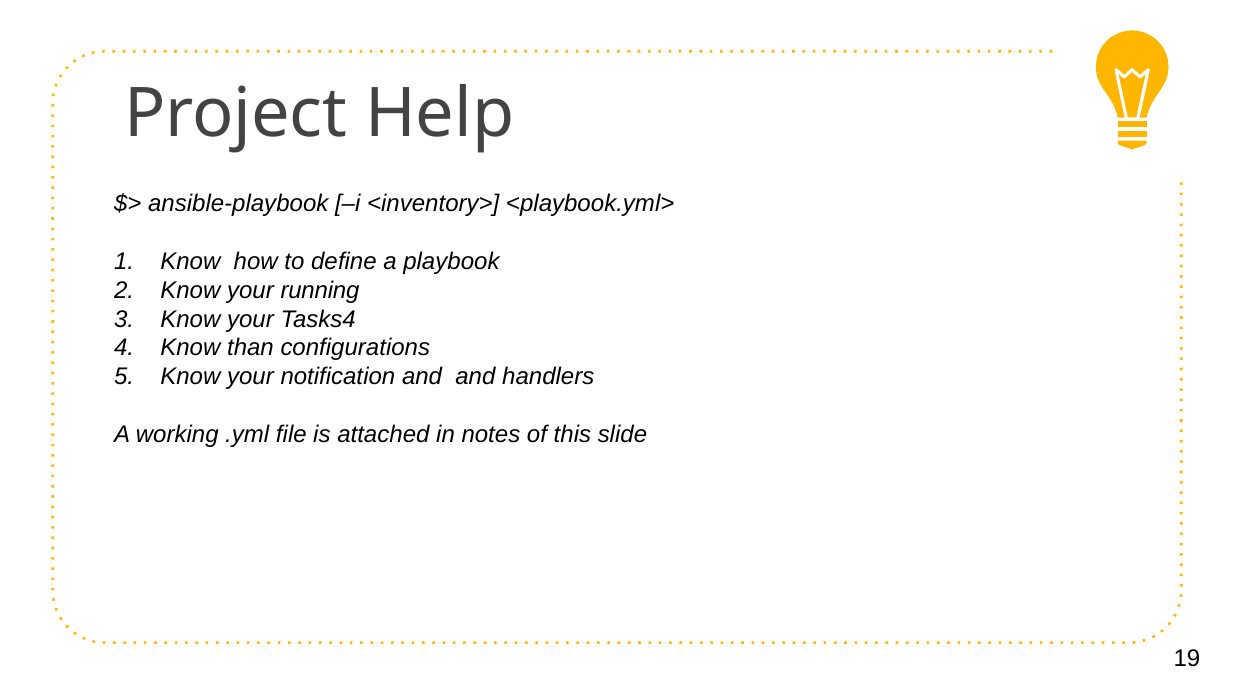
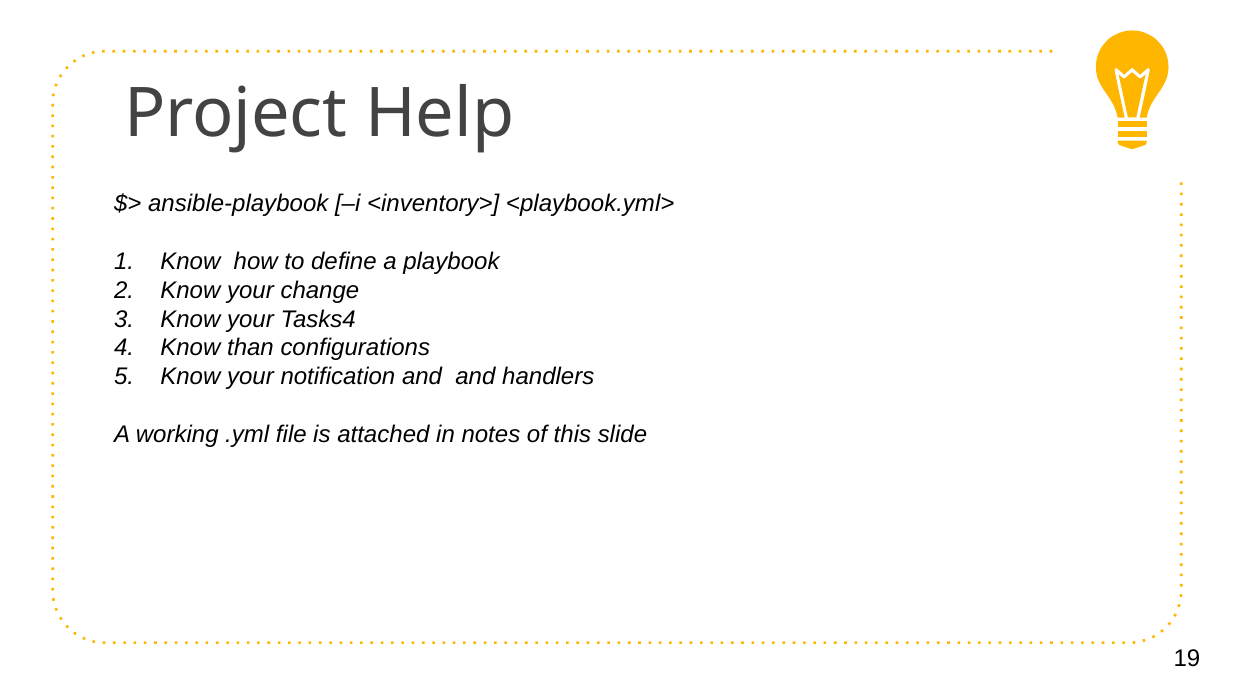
running: running -> change (320, 290)
